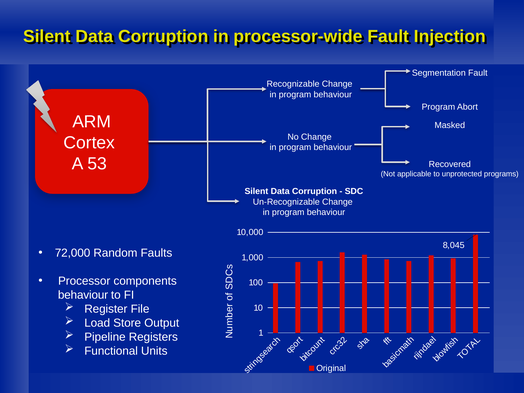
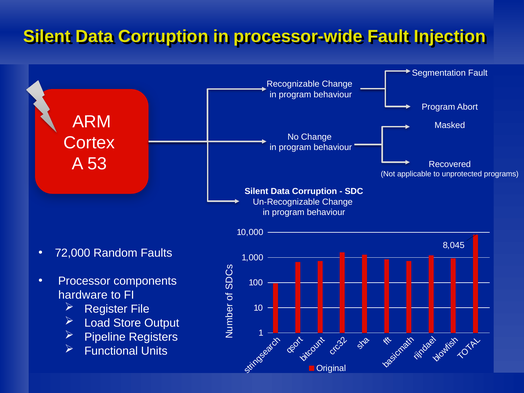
behaviour: behaviour -> hardware (83, 295)
